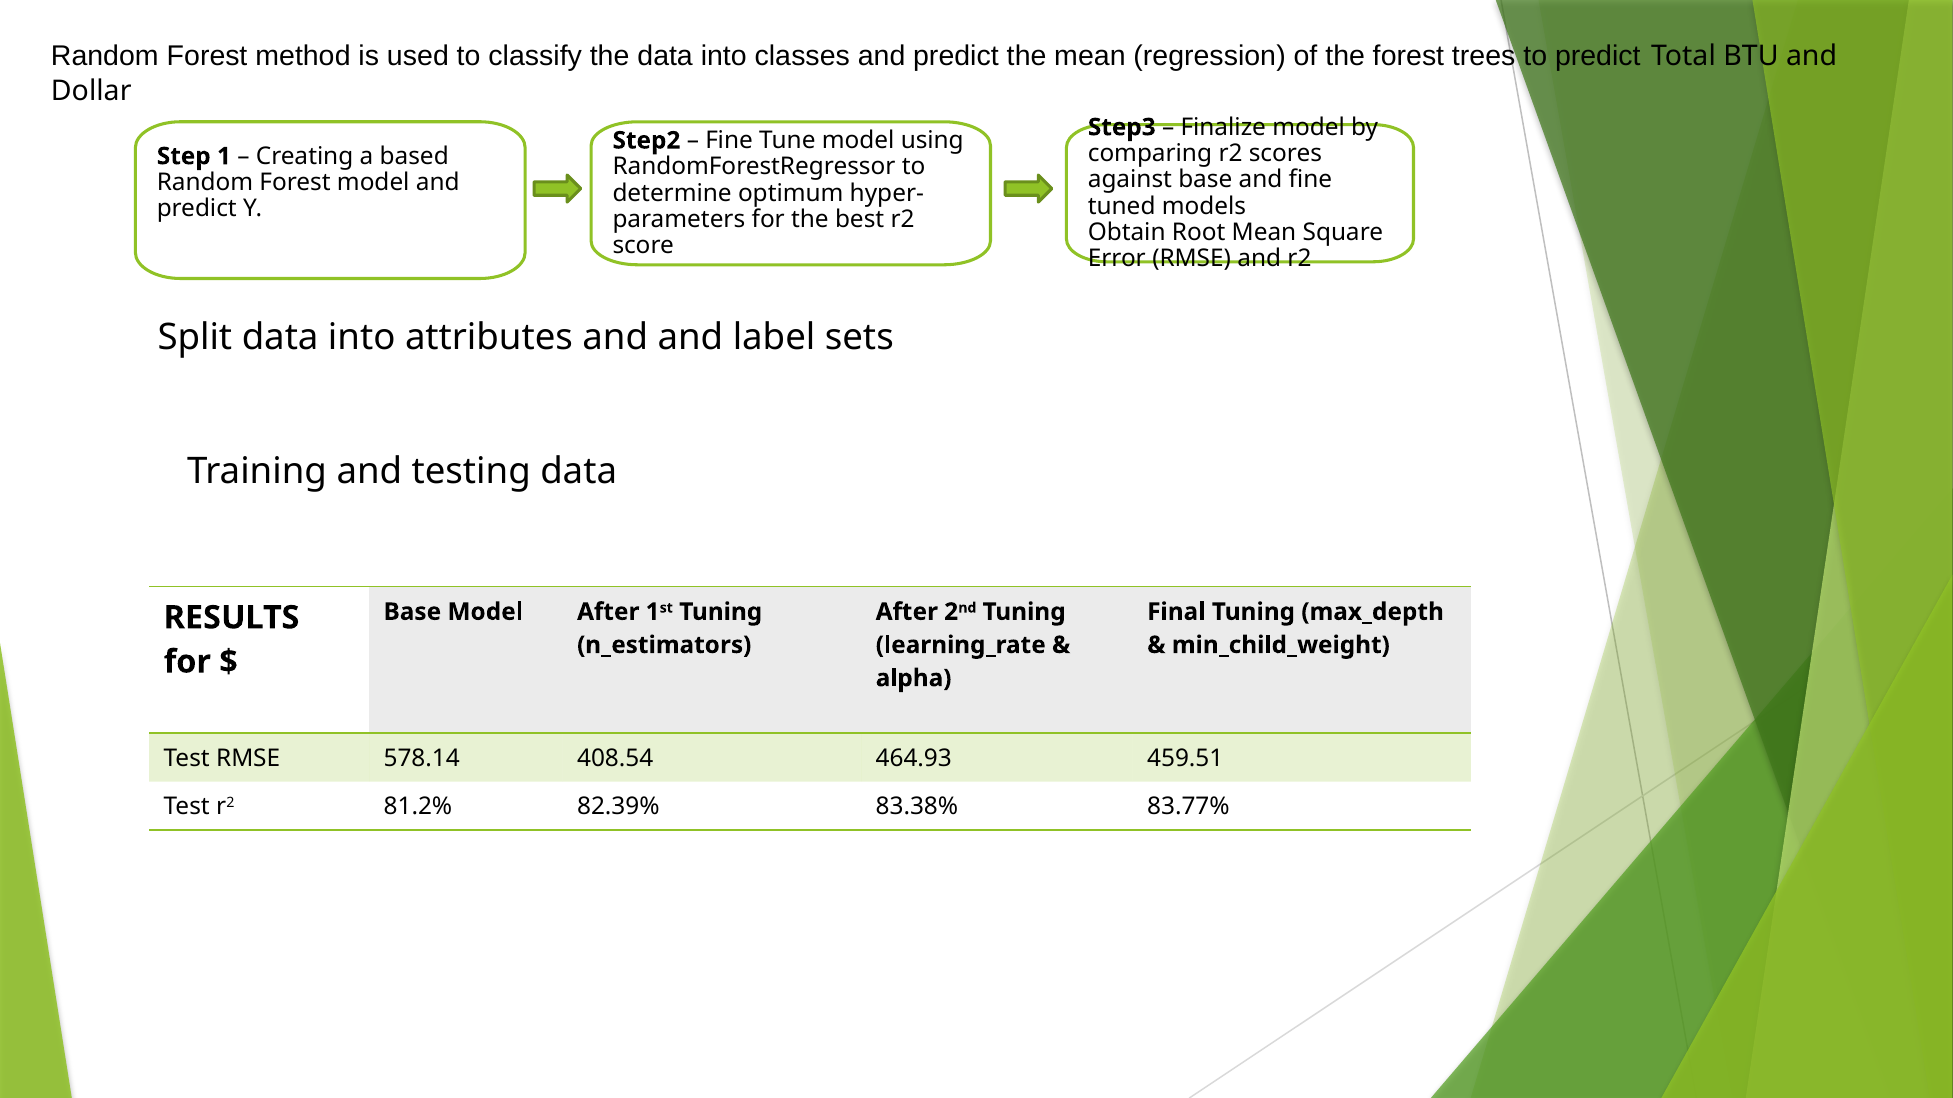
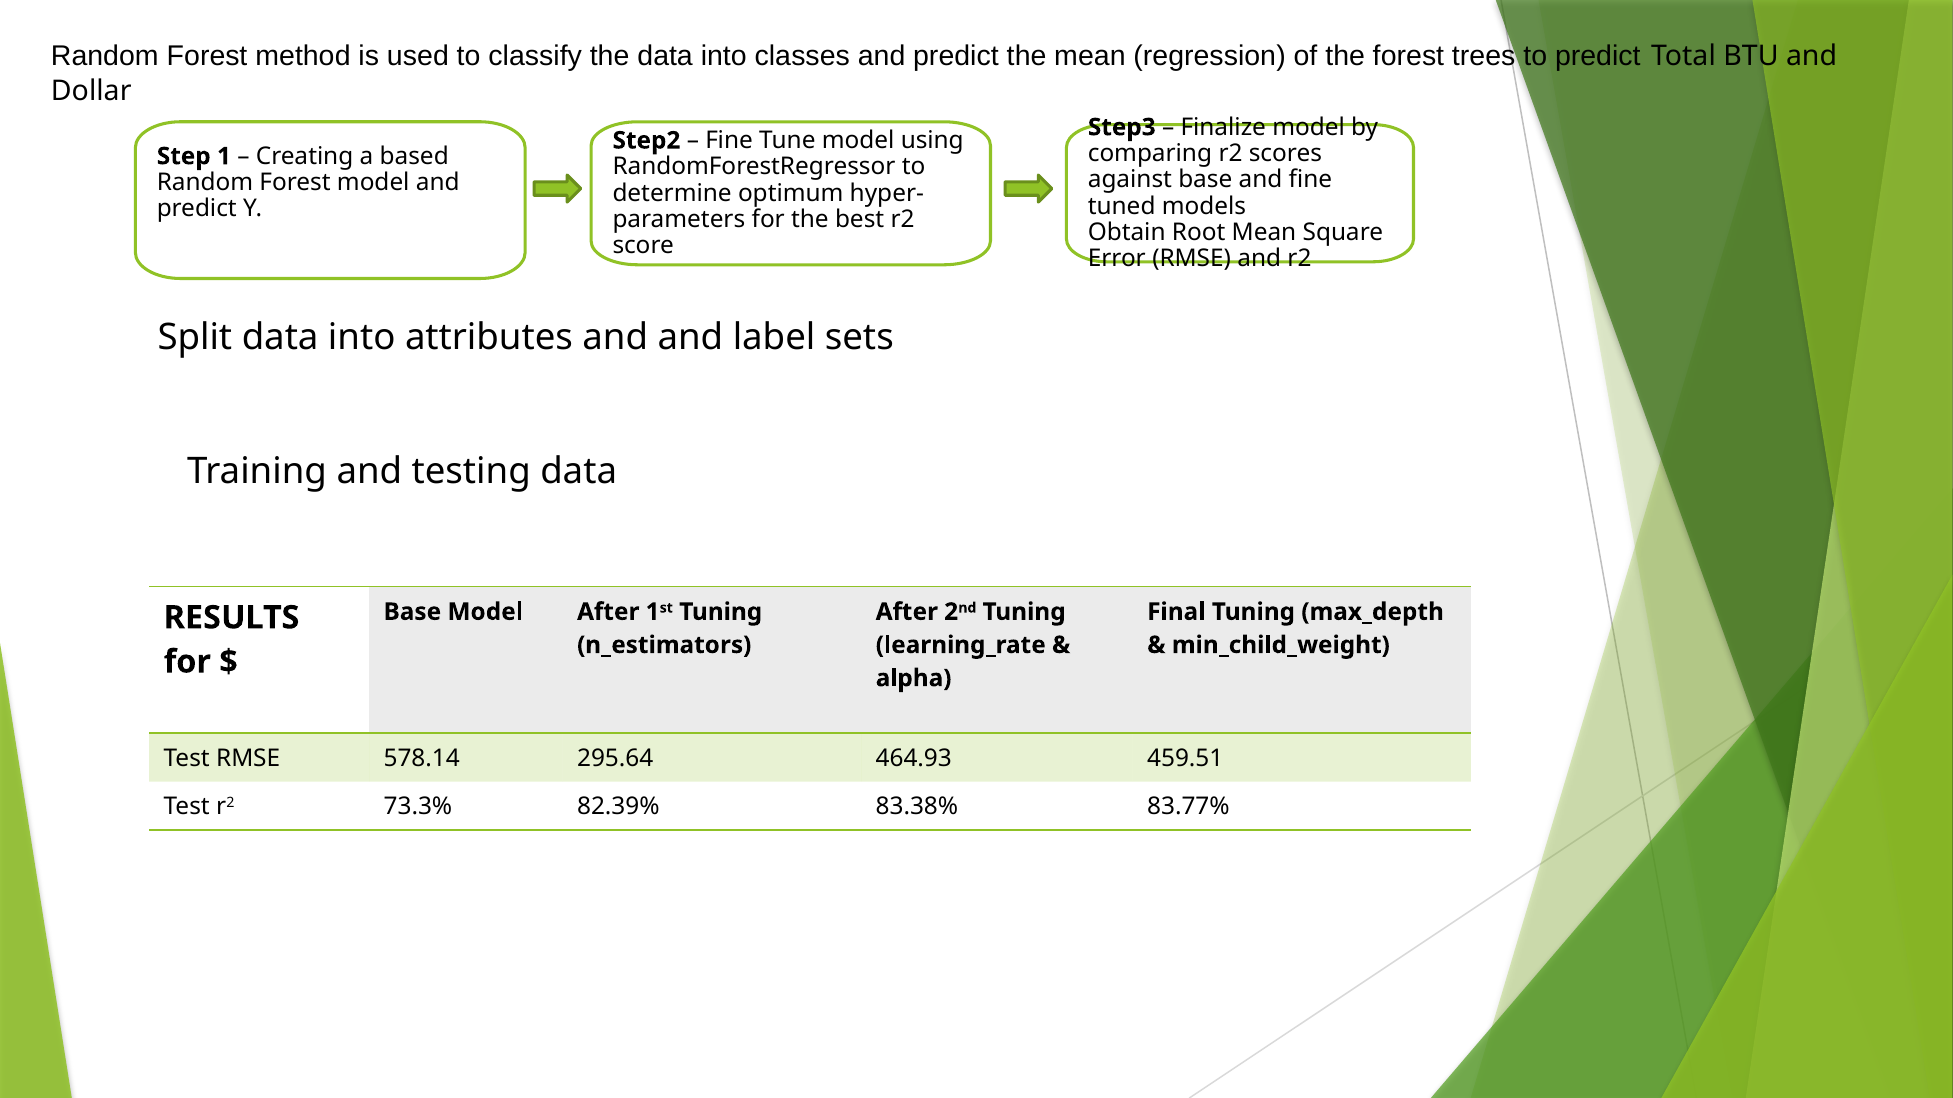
408.54: 408.54 -> 295.64 (615, 759)
81.2%: 81.2% -> 73.3% (418, 807)
